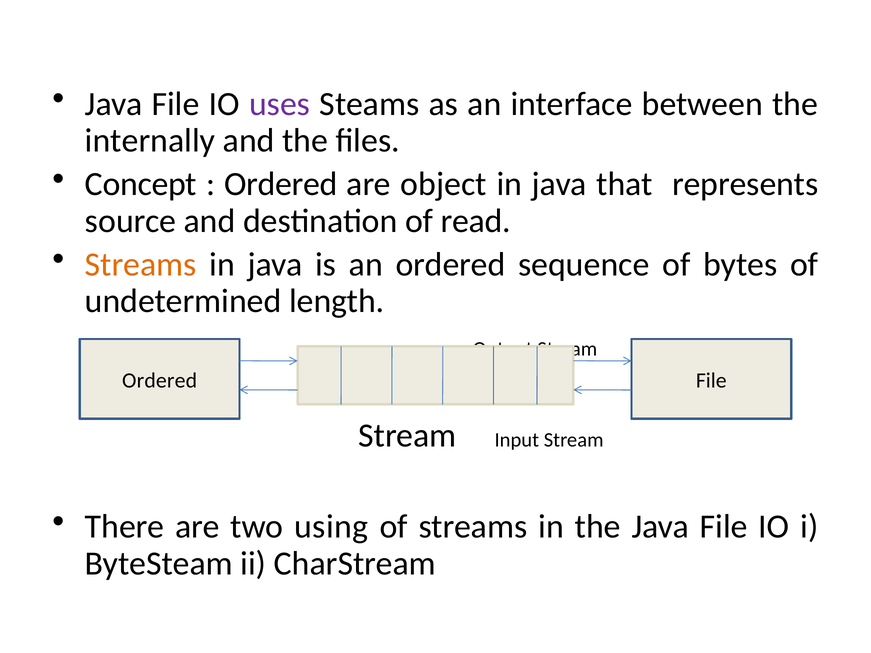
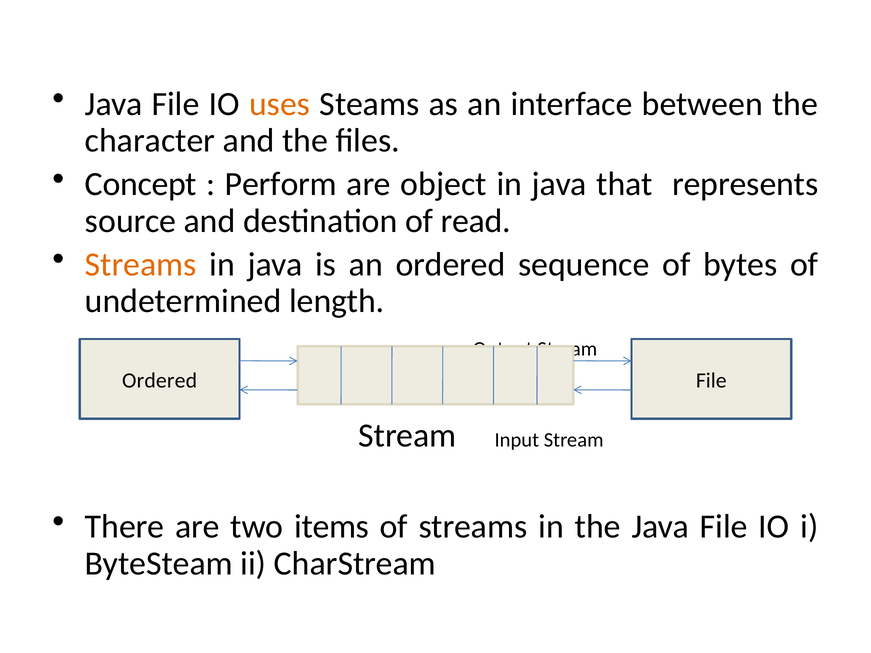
uses colour: purple -> orange (280, 104)
internally: internally -> character (150, 141)
Ordered: Ordered -> Perform (281, 184)
using: using -> items (332, 527)
